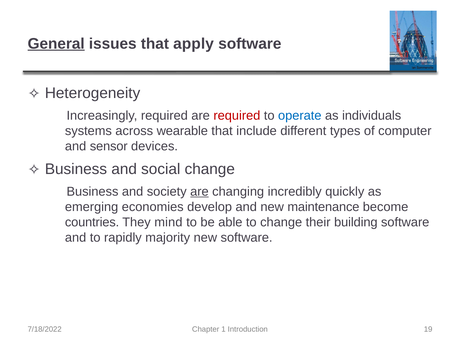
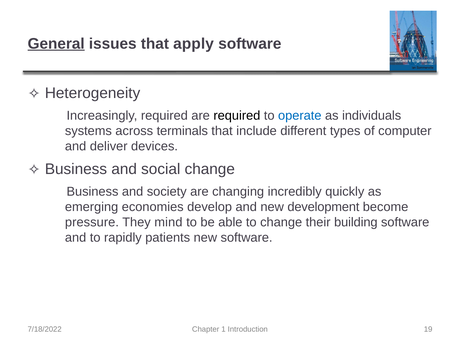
required colour: red -> black (237, 116)
wearable: wearable -> terminals (182, 131)
sensor: sensor -> deliver (109, 146)
are underline: present -> none (199, 191)
maintenance: maintenance -> development (323, 207)
countries: countries -> pressure (92, 222)
majority: majority -> patients (168, 237)
